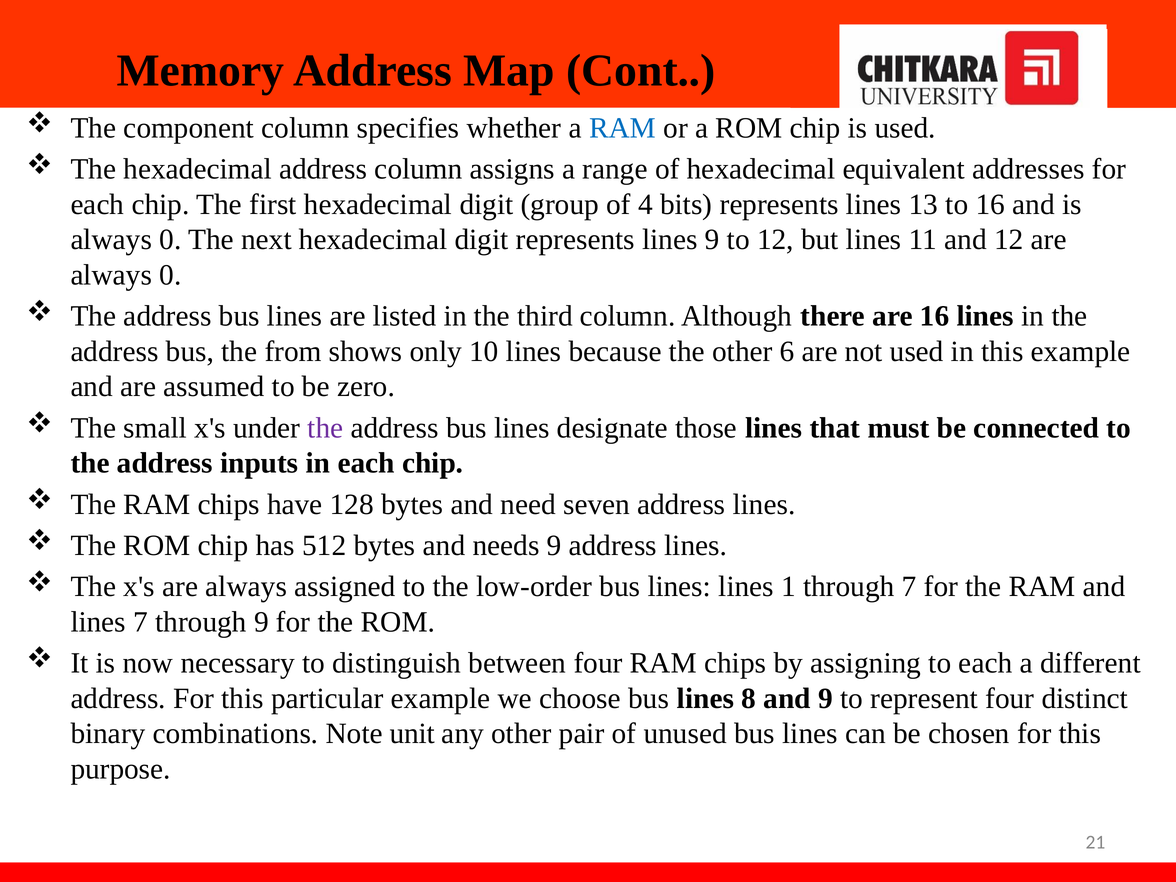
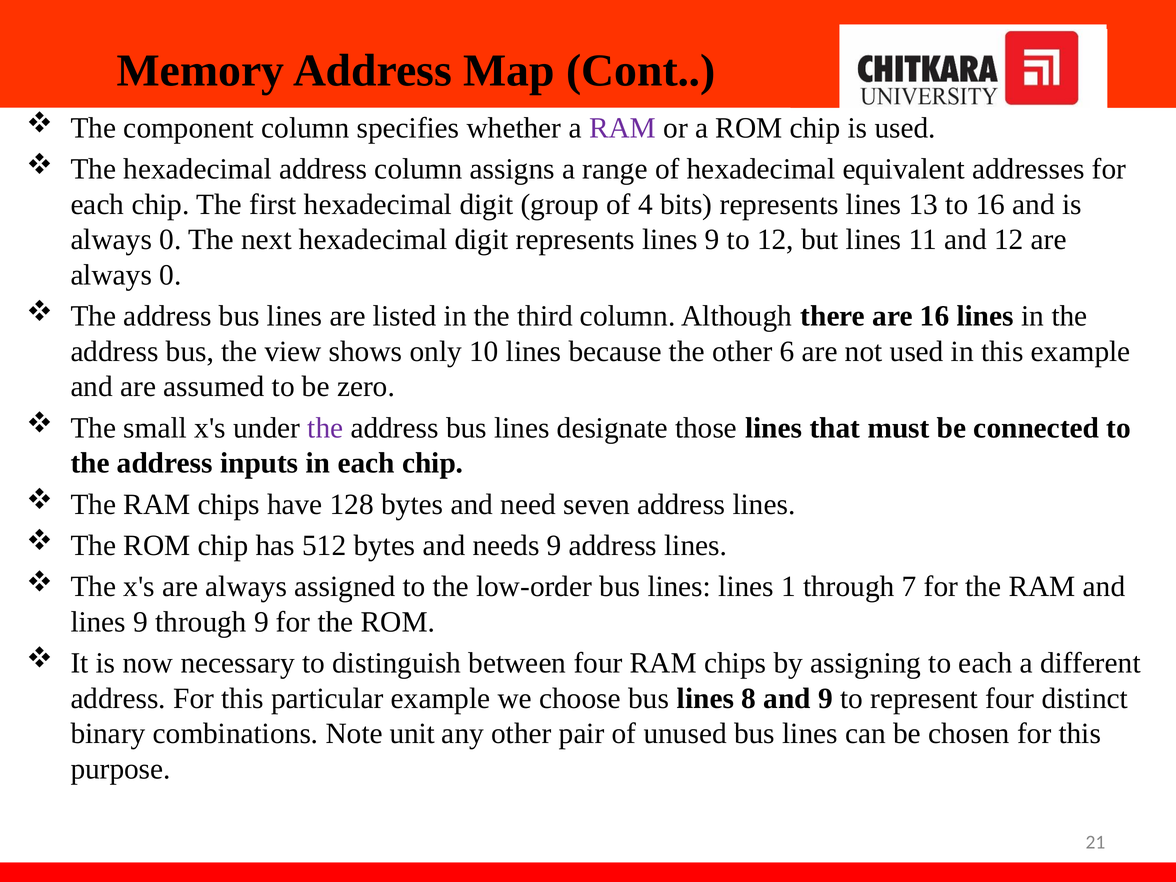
RAM colour: blue -> purple (623, 128)
from: from -> view (293, 351)
7: 7 -> 9 (141, 622)
